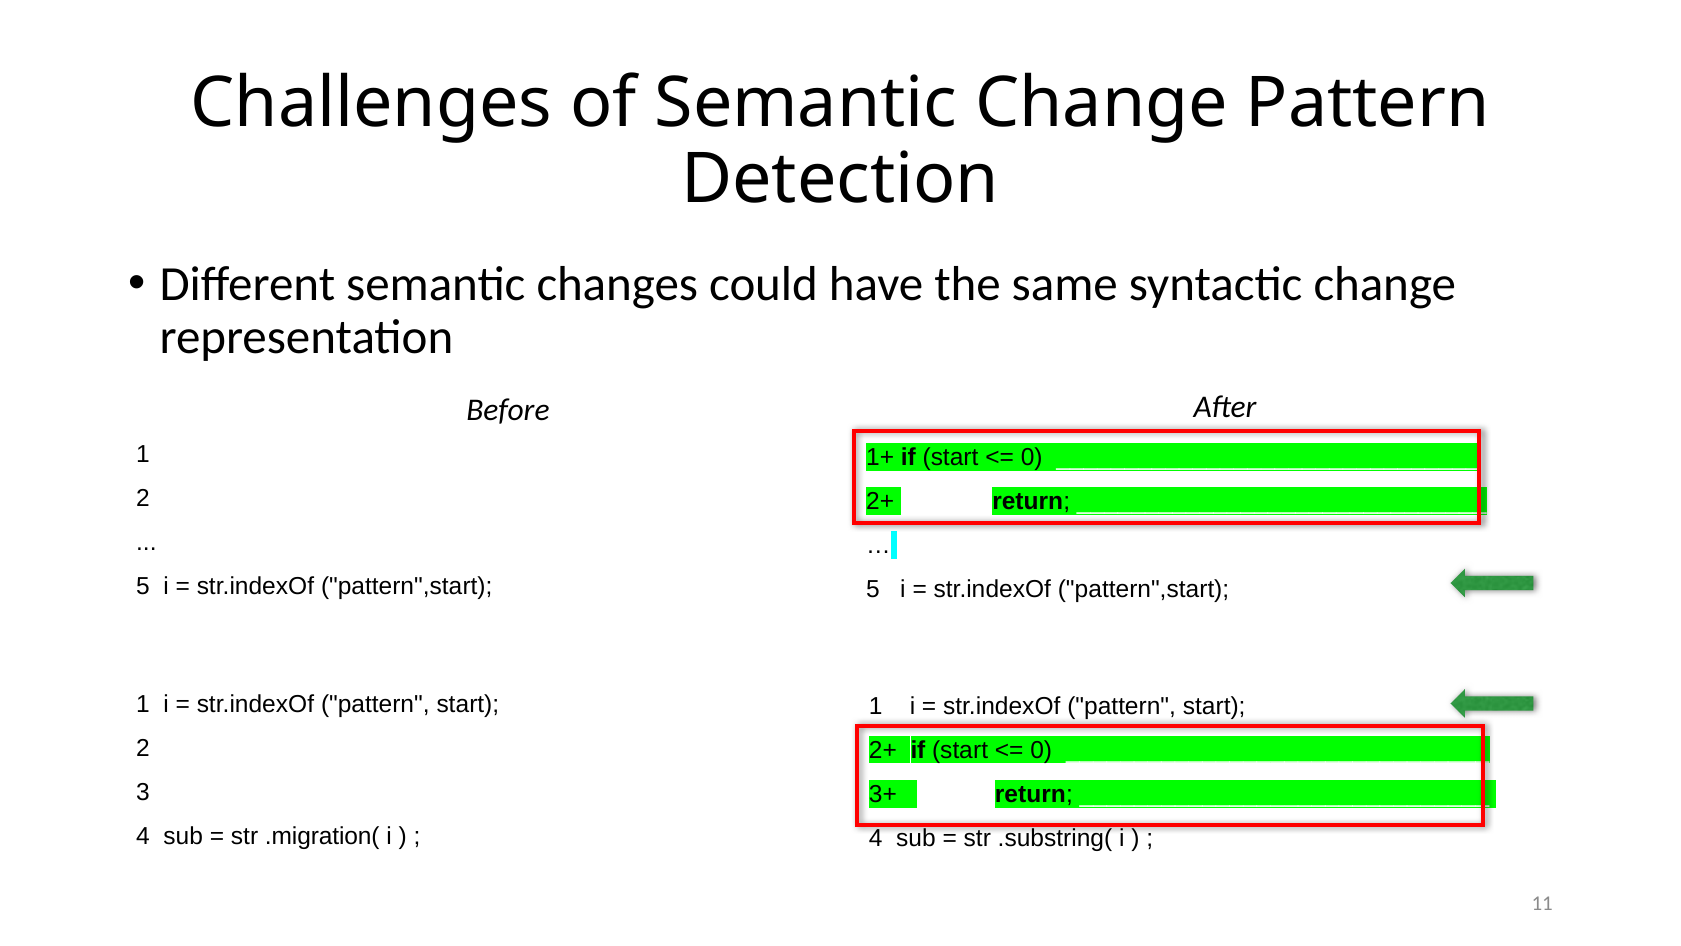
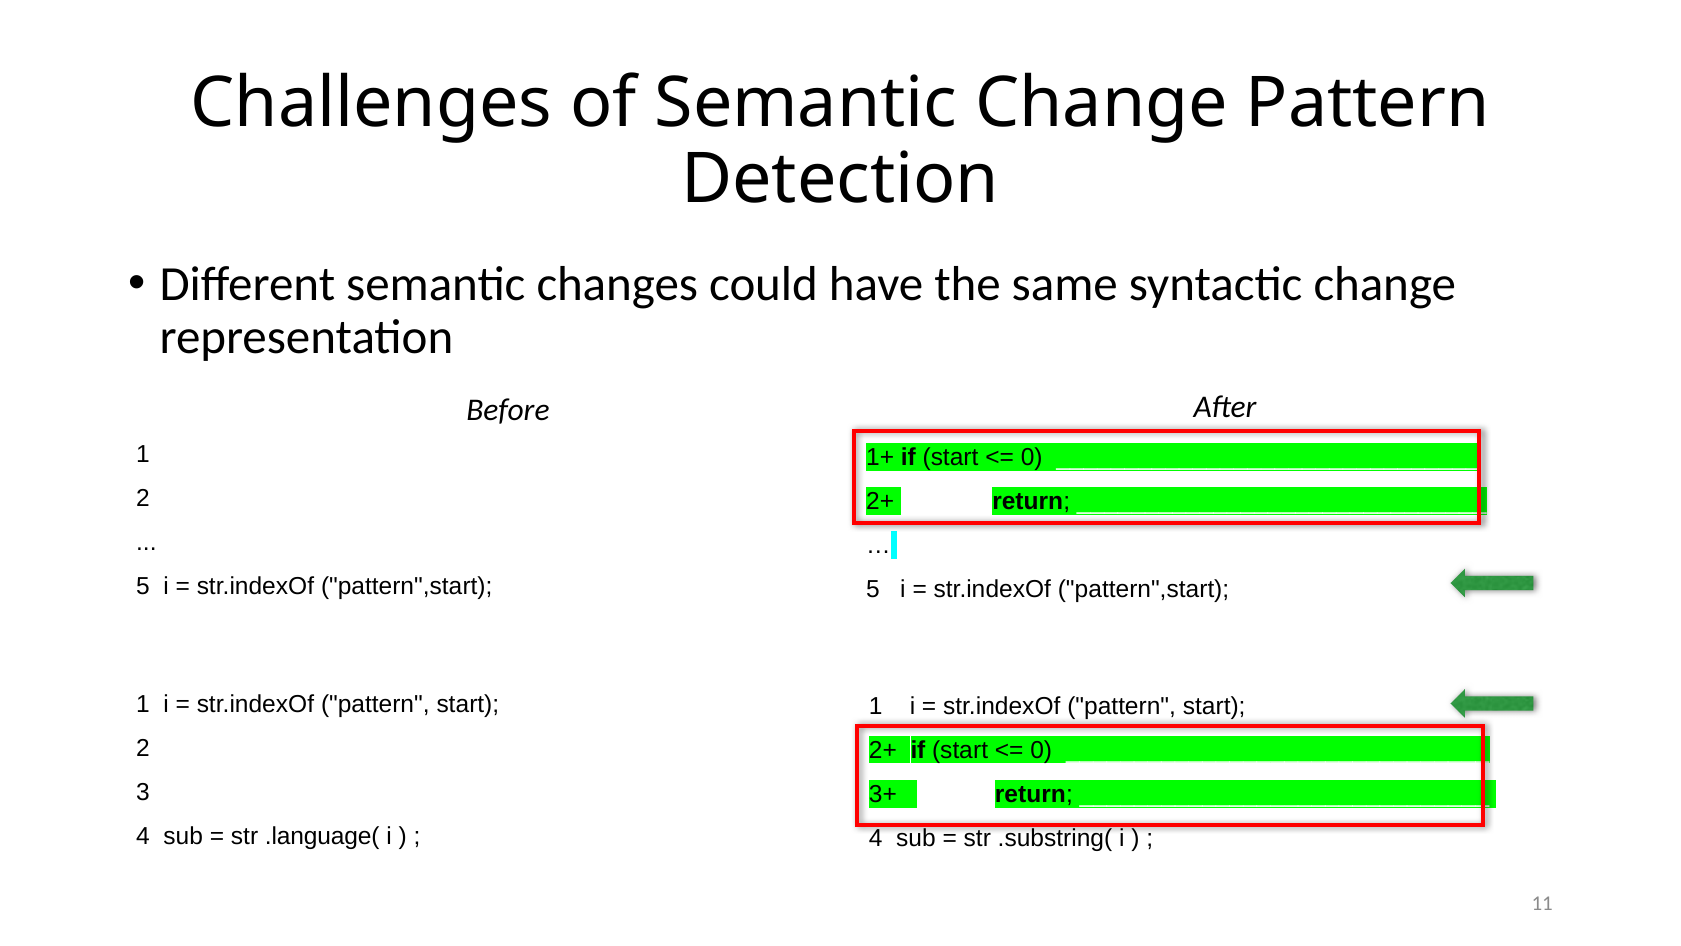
.migration(: .migration( -> .language( (322, 836)
